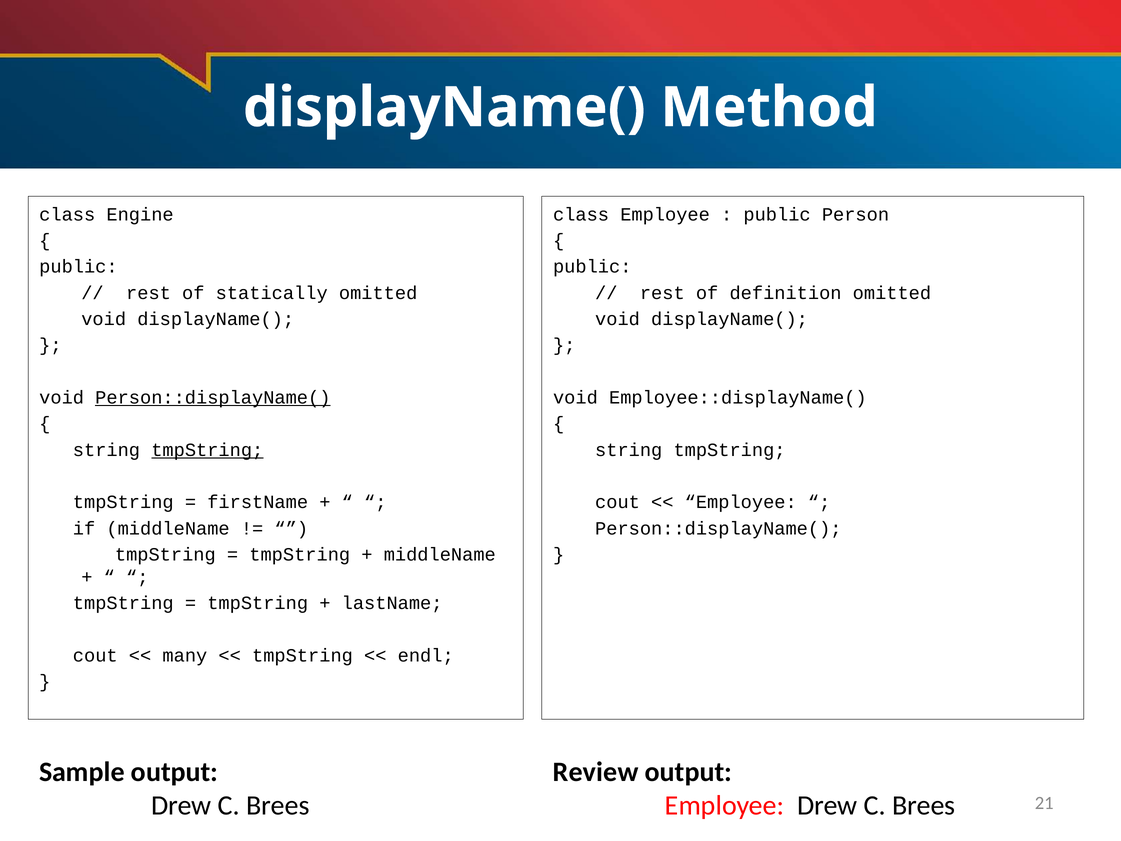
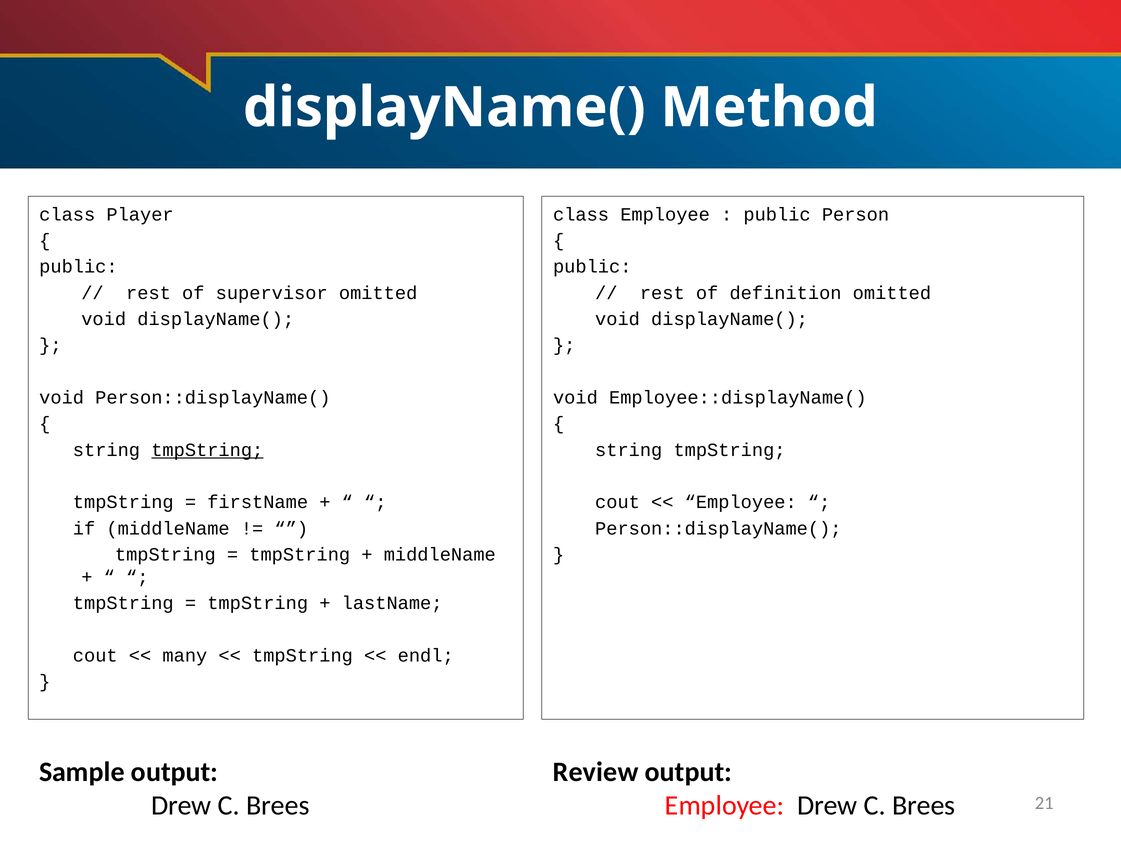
Engine: Engine -> Player (140, 214)
statically: statically -> supervisor (272, 293)
Person::displayName( underline: present -> none (213, 397)
